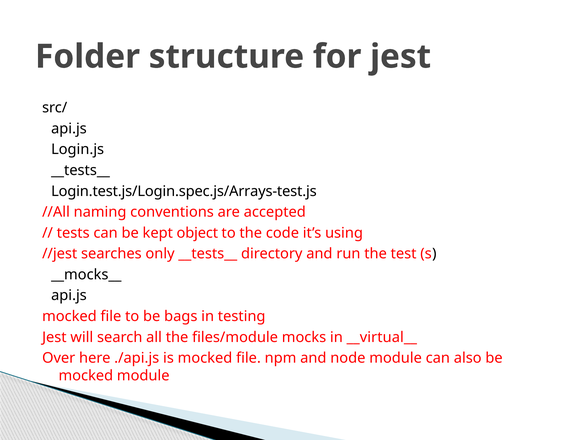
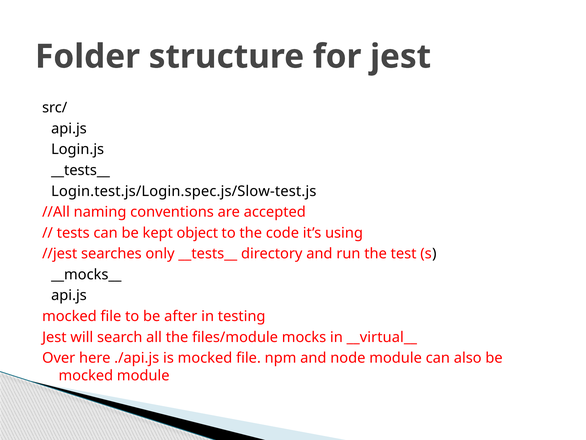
Login.test.js/Login.spec.js/Arrays-test.js: Login.test.js/Login.spec.js/Arrays-test.js -> Login.test.js/Login.spec.js/Slow-test.js (184, 191)
bags: bags -> after (181, 316)
